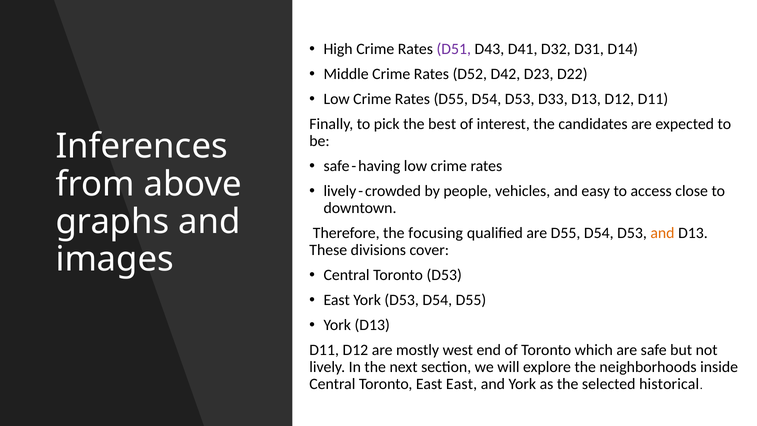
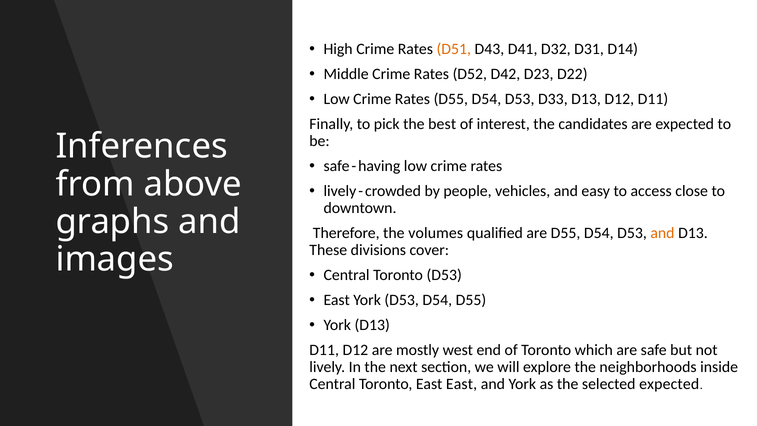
D51 colour: purple -> orange (454, 49)
focusing: focusing -> volumes (436, 233)
selected historical: historical -> expected (669, 384)
